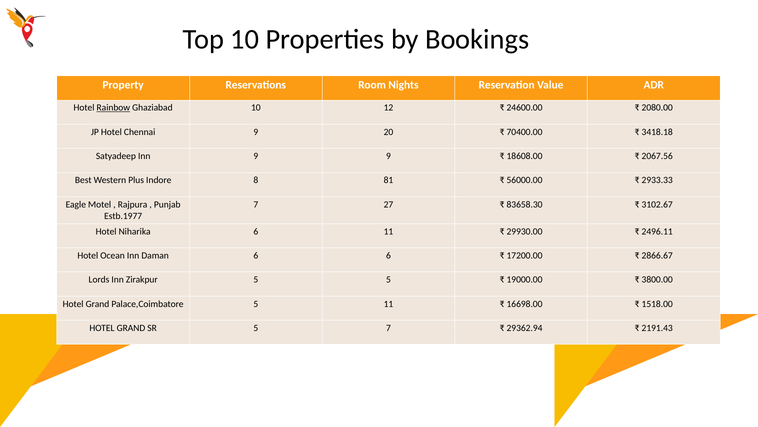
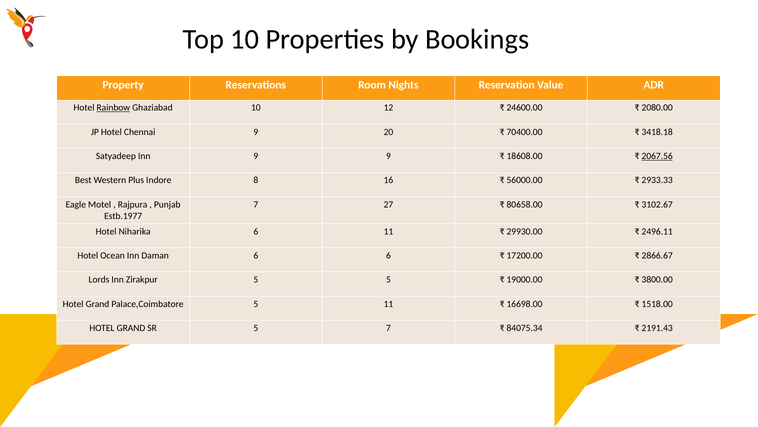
2067.56 underline: none -> present (657, 156)
81: 81 -> 16 (388, 180)
83658.30: 83658.30 -> 80658.00 (525, 204)
29362.94: 29362.94 -> 84075.34 (525, 328)
